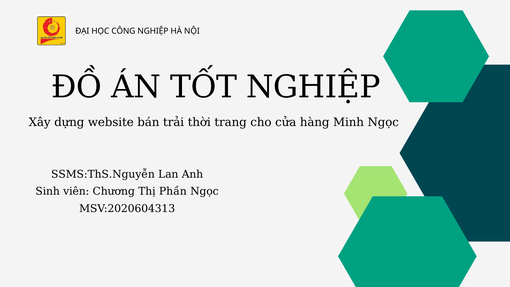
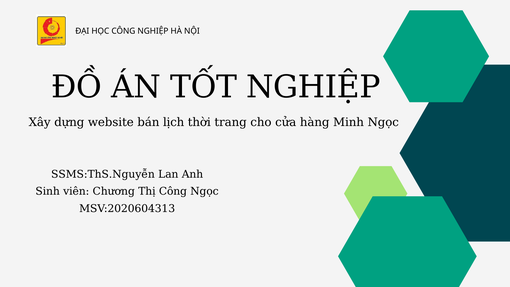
trải: trải -> lịch (174, 122)
Thị Phần: Phần -> Công (173, 191)
